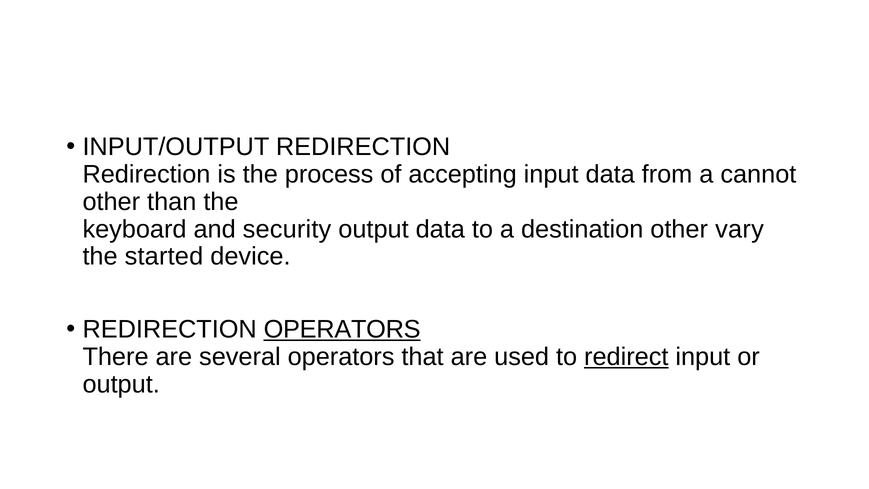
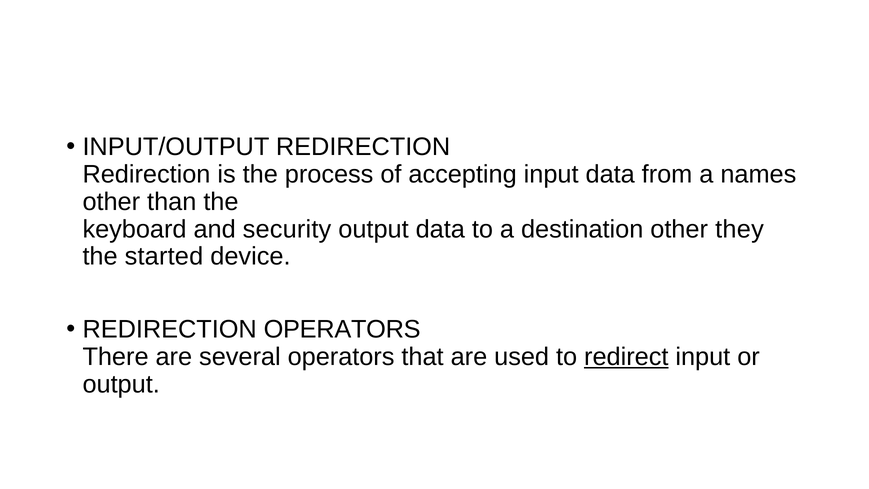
cannot: cannot -> names (758, 174)
vary: vary -> they (739, 229)
OPERATORS underline: present -> none (342, 329)
